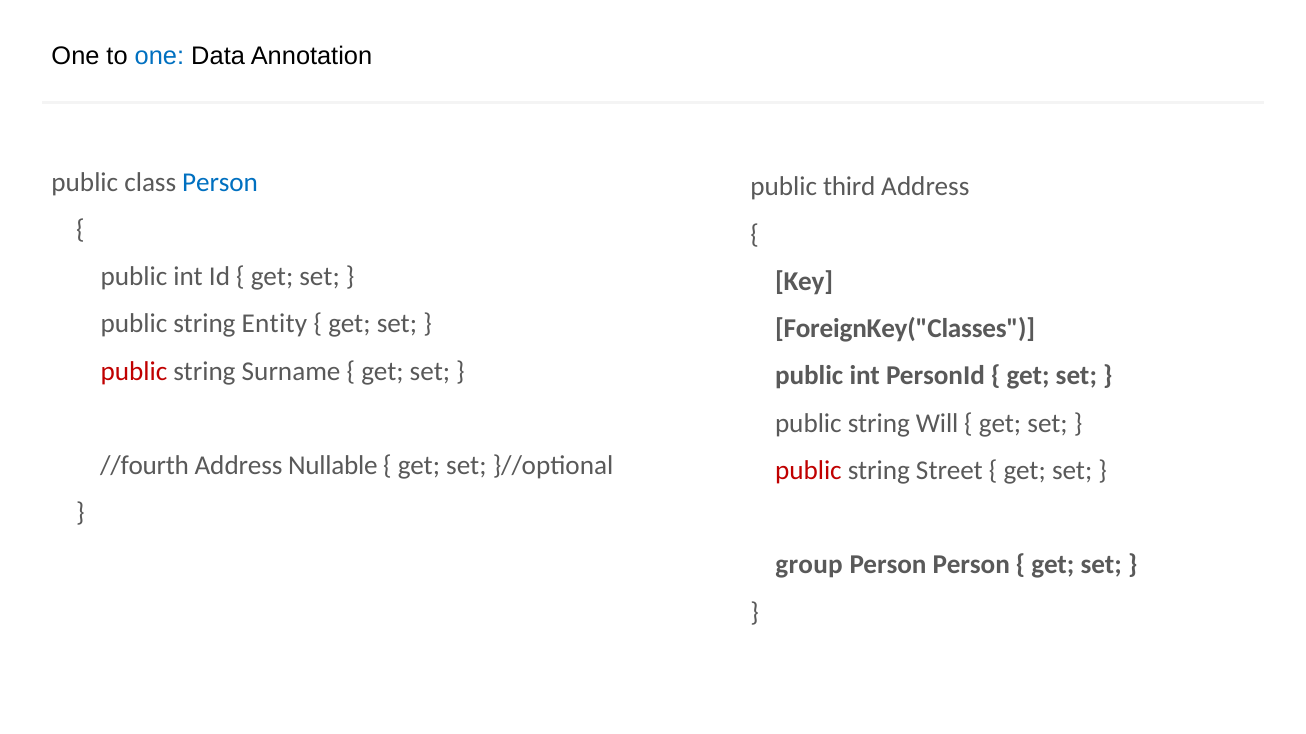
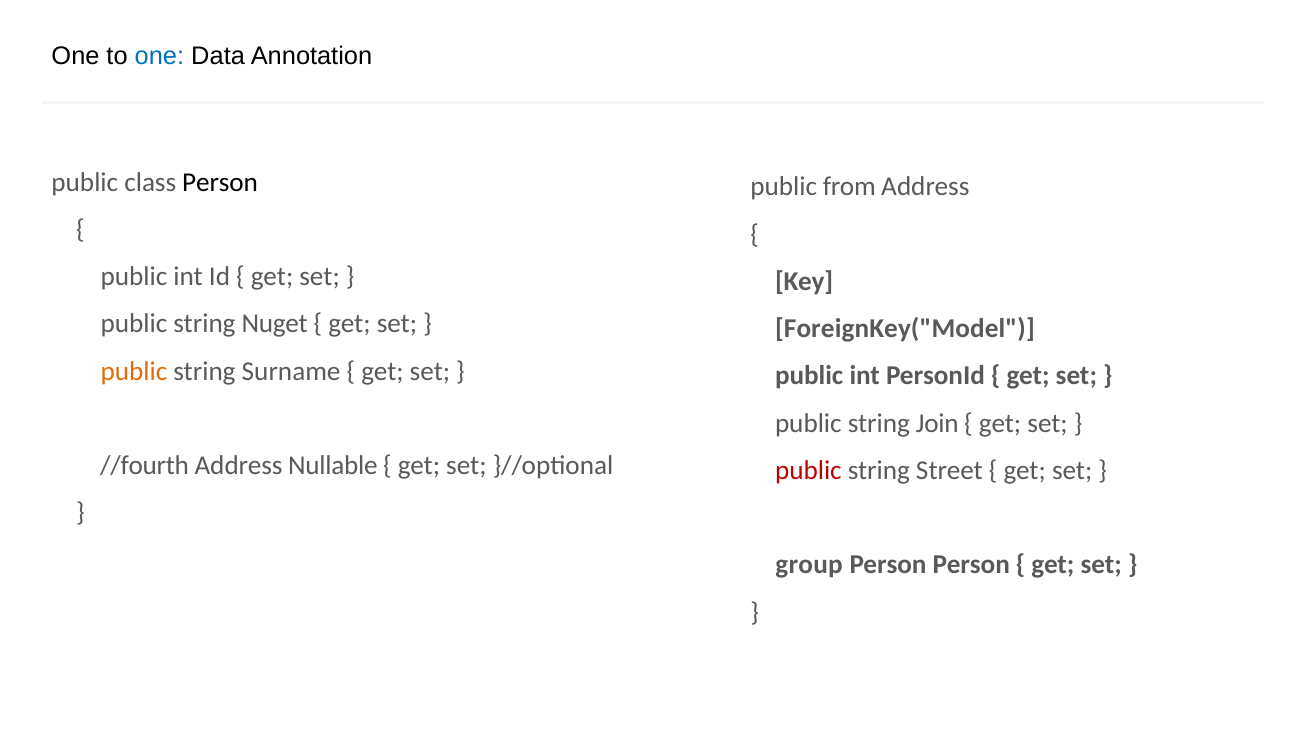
Person colour: blue -> black (220, 182)
third: third -> from (849, 187)
Entity: Entity -> Nuget (275, 324)
ForeignKey("Classes: ForeignKey("Classes -> ForeignKey("Model (905, 329)
public colour: red -> orange (134, 371)
Will: Will -> Join (937, 424)
